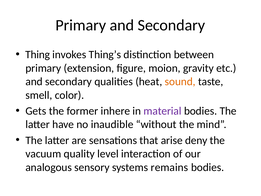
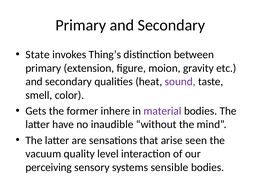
Thing: Thing -> State (38, 55)
sound colour: orange -> purple (180, 81)
deny: deny -> seen (196, 140)
analogous: analogous -> perceiving (49, 167)
remains: remains -> sensible (169, 167)
